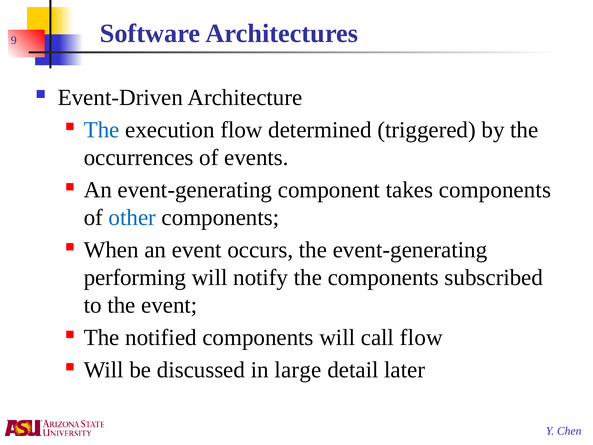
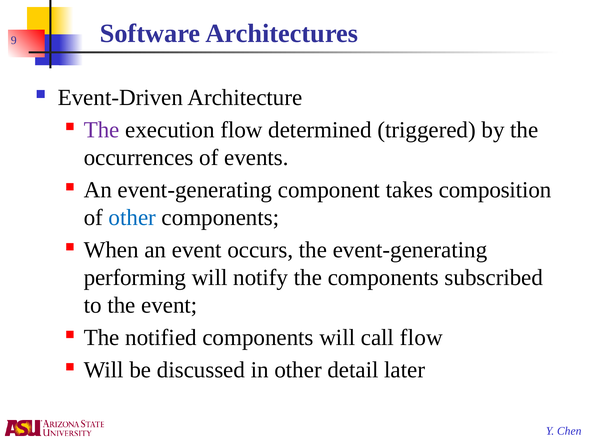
The colour: blue -> purple (102, 130)
takes components: components -> composition (495, 190)
in large: large -> other (298, 370)
